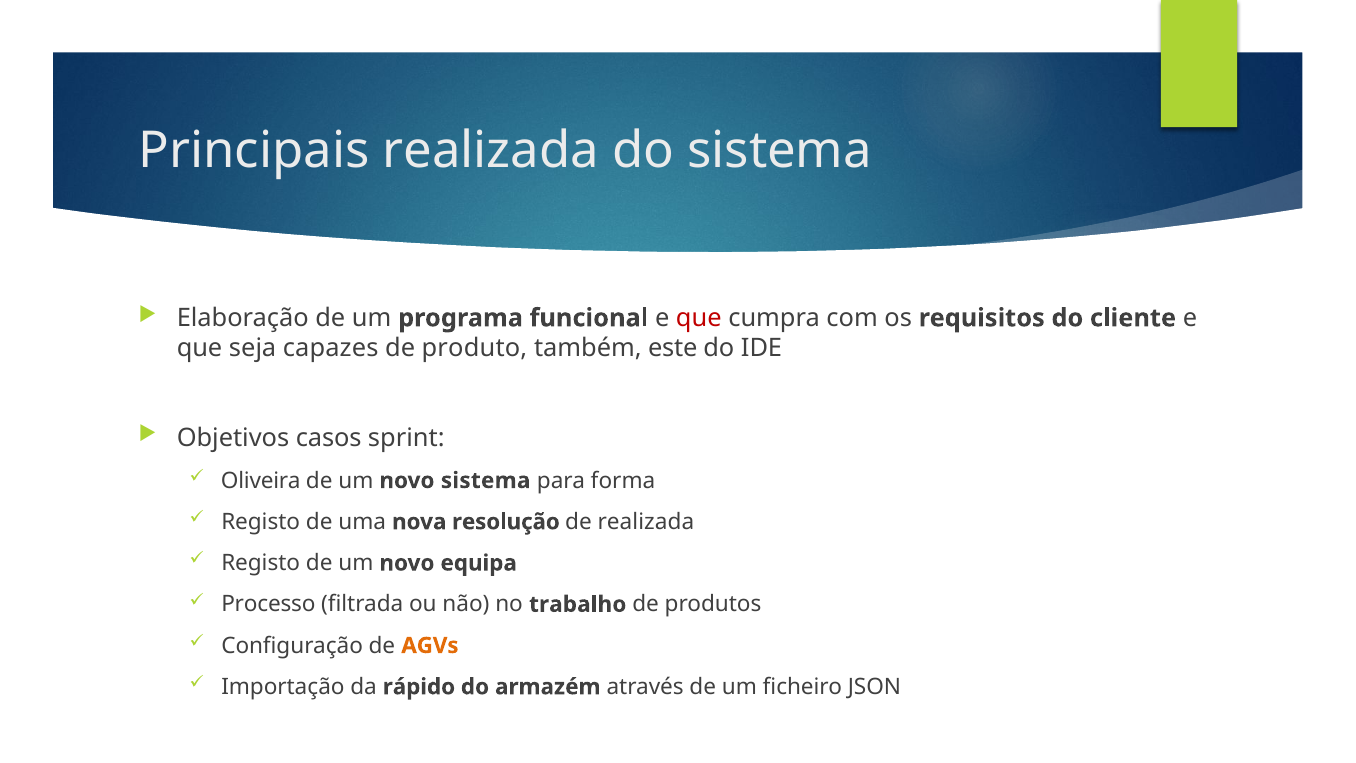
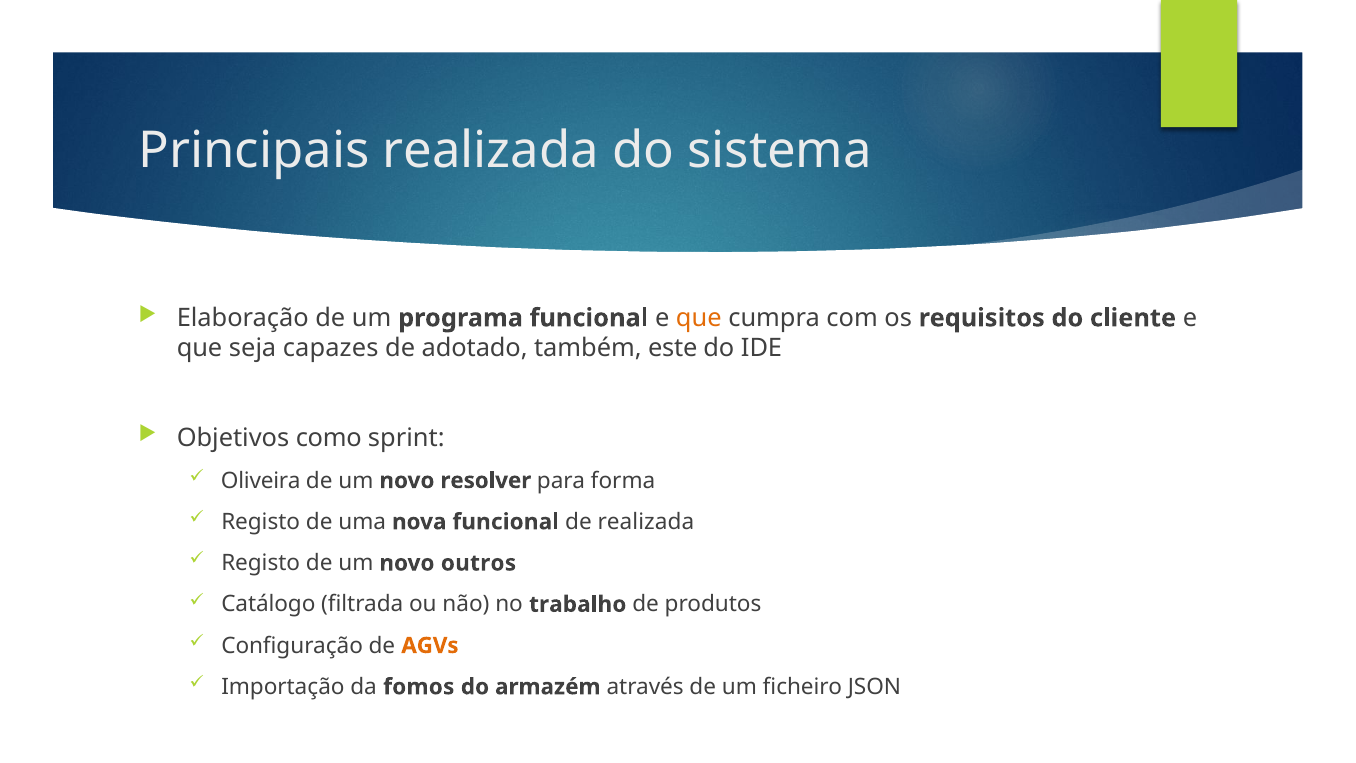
que colour: red -> orange (699, 318)
produto: produto -> adotado (475, 348)
casos: casos -> como (329, 438)
novo sistema: sistema -> resolver (486, 480)
nova resolução: resolução -> funcional (506, 522)
equipa: equipa -> outros (478, 563)
Processo: Processo -> Catálogo (268, 604)
rápido: rápido -> fomos (419, 687)
